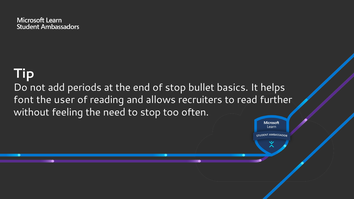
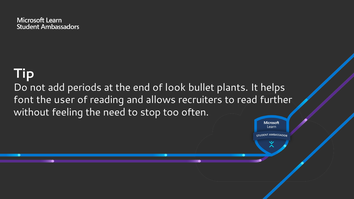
of stop: stop -> look (175, 87)
basics: basics -> plants (233, 87)
